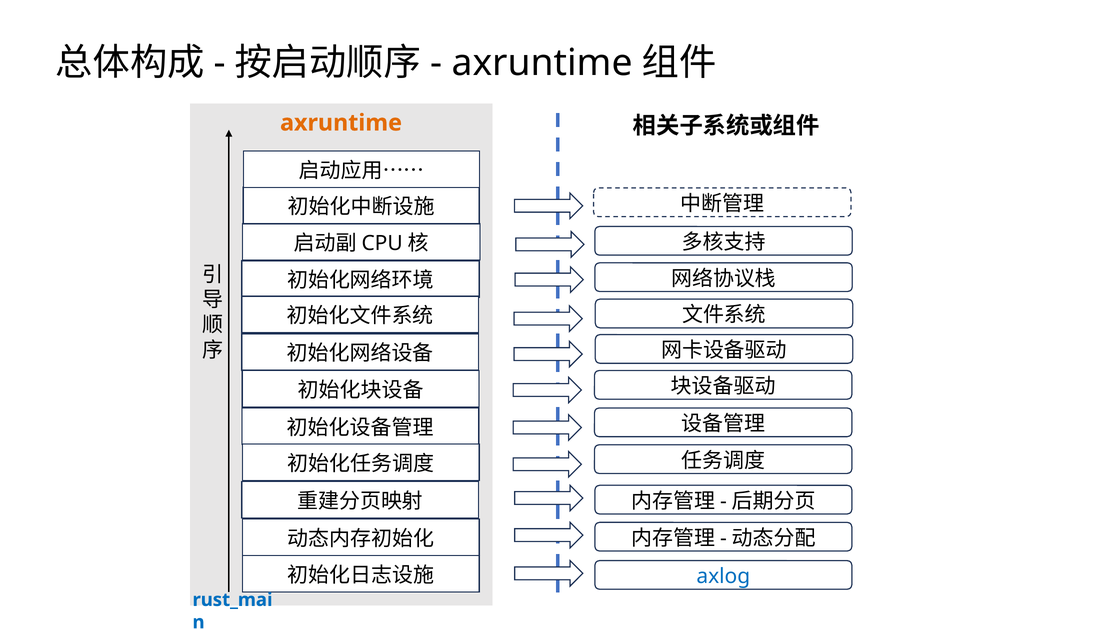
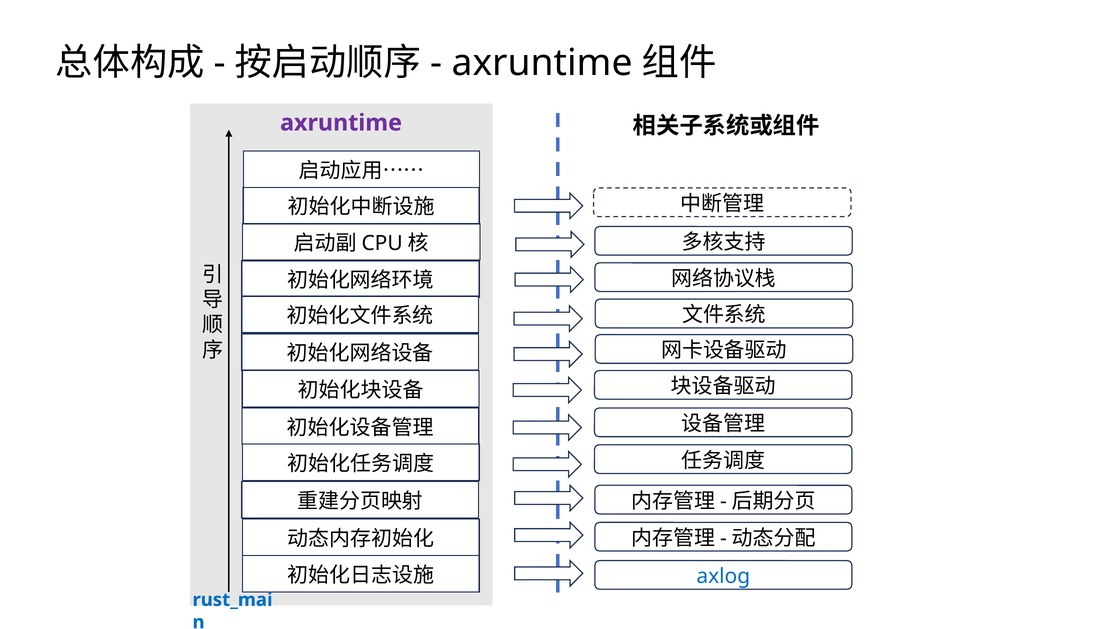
axruntime colour: orange -> purple (341, 123)
